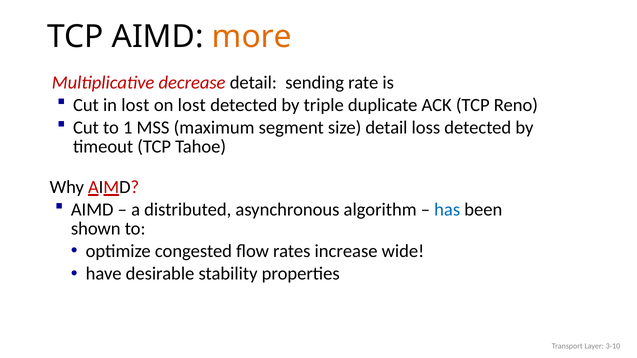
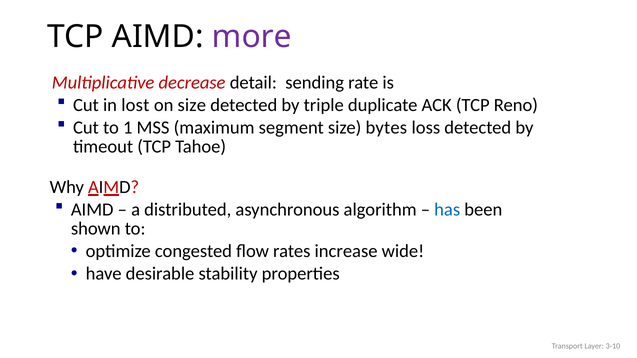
more colour: orange -> purple (252, 37)
on lost: lost -> size (192, 105)
size detail: detail -> bytes (386, 128)
